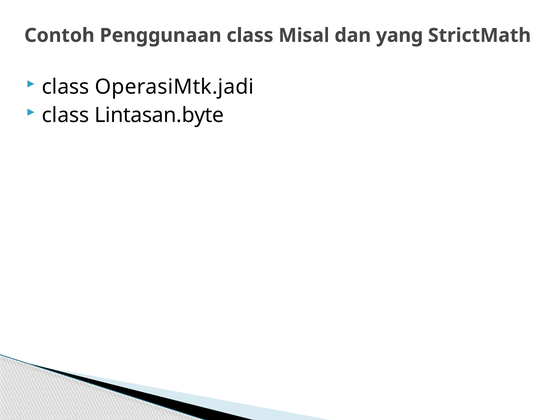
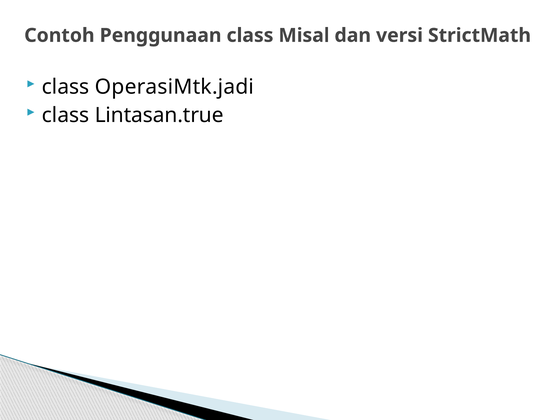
yang: yang -> versi (400, 35)
Lintasan.byte: Lintasan.byte -> Lintasan.true (159, 115)
